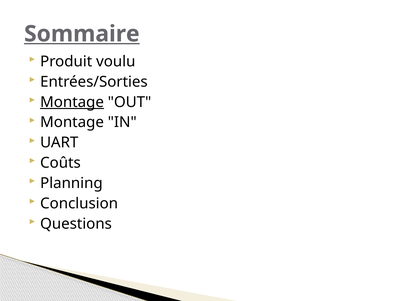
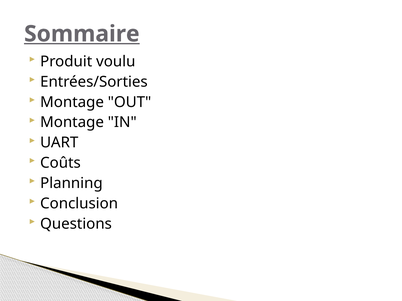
Montage underline: present -> none (72, 102)
